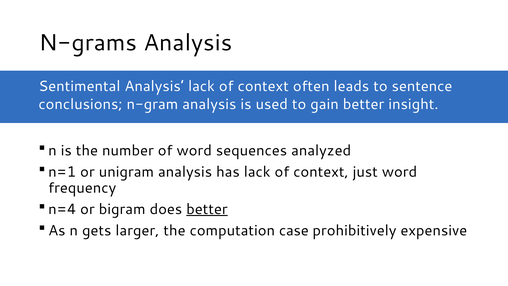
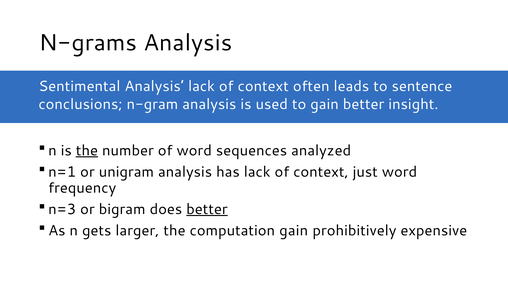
the underline: none -> present (87, 150)
n=4: n=4 -> n=3 (62, 209)
computation case: case -> gain (294, 230)
